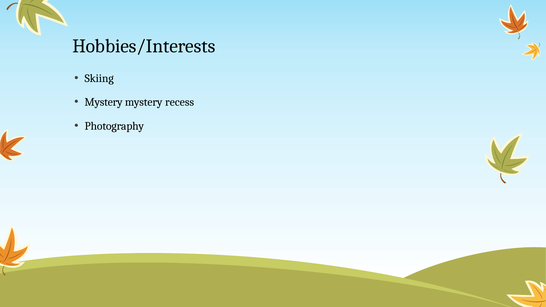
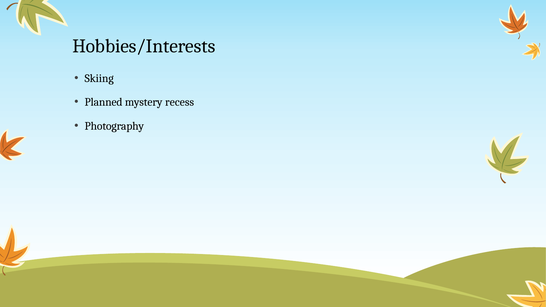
Mystery: Mystery -> Planned (104, 102)
